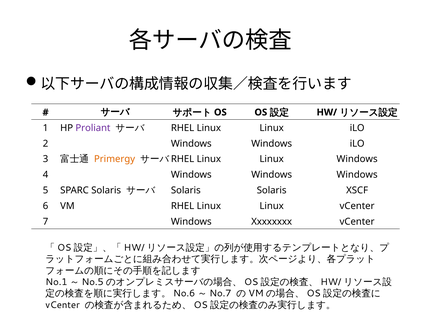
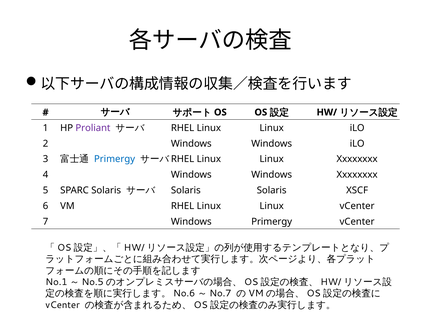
Primergy colour: orange -> blue (115, 159)
Linux Windows: Windows -> Xxxxxxxx (357, 159)
Windows Windows Windows: Windows -> Xxxxxxxx (357, 175)
Windows Xxxxxxxx: Xxxxxxxx -> Primergy (272, 221)
